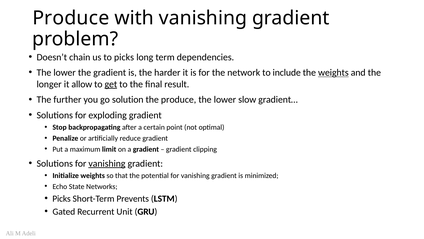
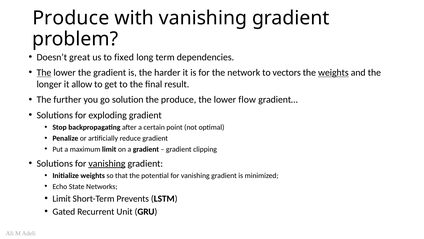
chain: chain -> great (80, 57)
to picks: picks -> fixed (124, 57)
The underline: none -> present (44, 72)
include: include -> vectors (287, 72)
get underline: present -> none (111, 84)
slow: slow -> flow (247, 100)
Picks: Picks -> Limit (62, 198)
